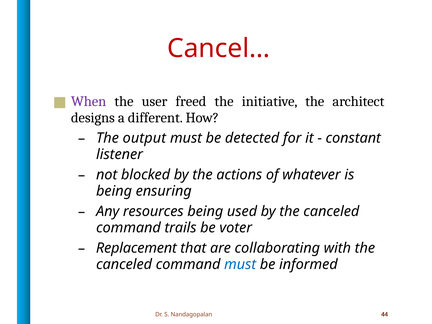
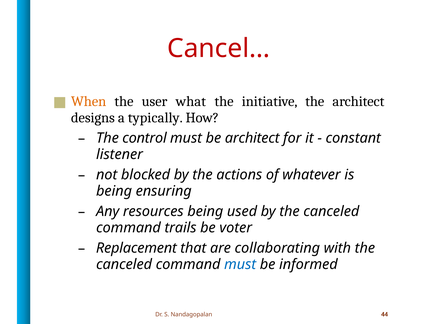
When colour: purple -> orange (89, 101)
freed: freed -> what (191, 101)
different: different -> typically (155, 118)
output: output -> control (145, 138)
be detected: detected -> architect (252, 138)
